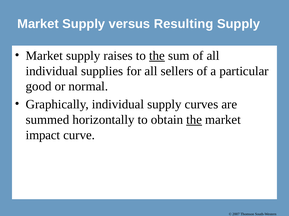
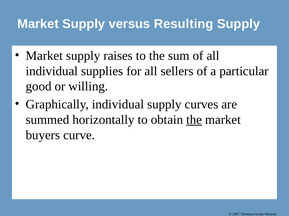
the underline: present -> none (157, 56)
normal: normal -> willing (88, 87)
impact: impact -> buyers (43, 135)
